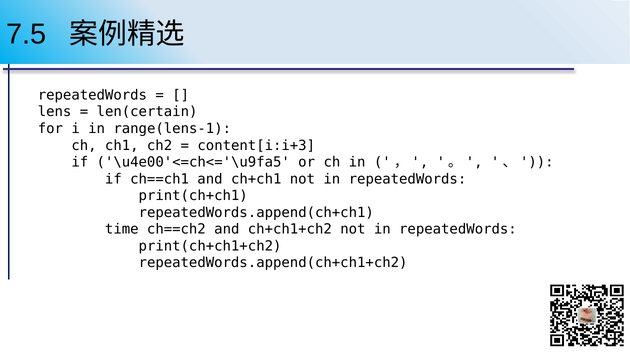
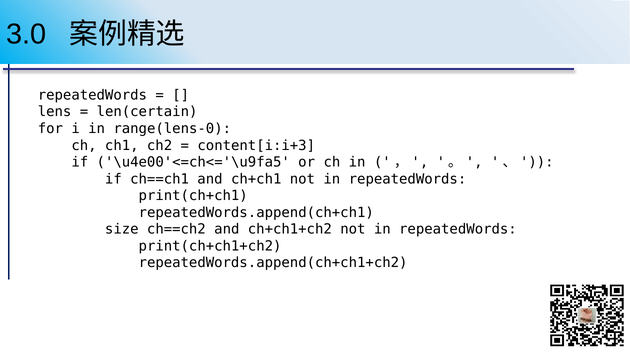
7.5: 7.5 -> 3.0 (26, 34)
range(lens-1: range(lens-1 -> range(lens-0 (172, 129)
time: time -> size (122, 230)
